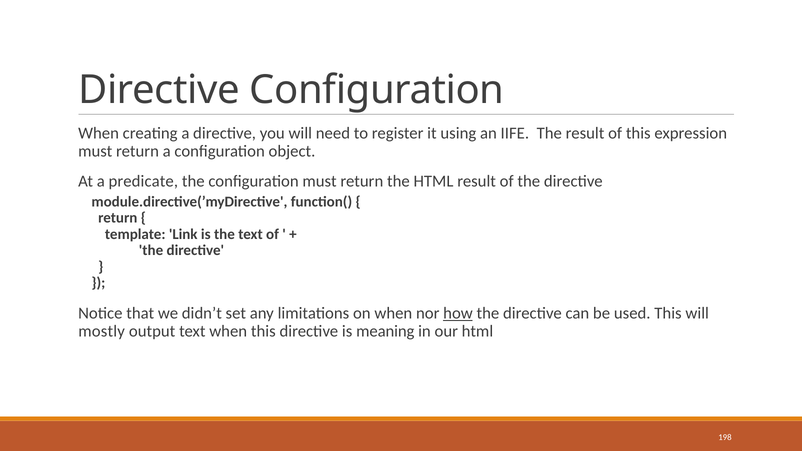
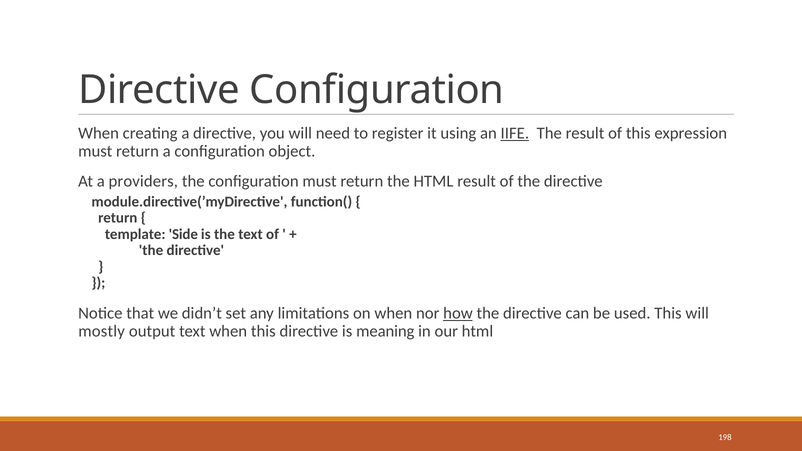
IIFE underline: none -> present (515, 133)
predicate: predicate -> providers (143, 181)
Link: Link -> Side (183, 234)
